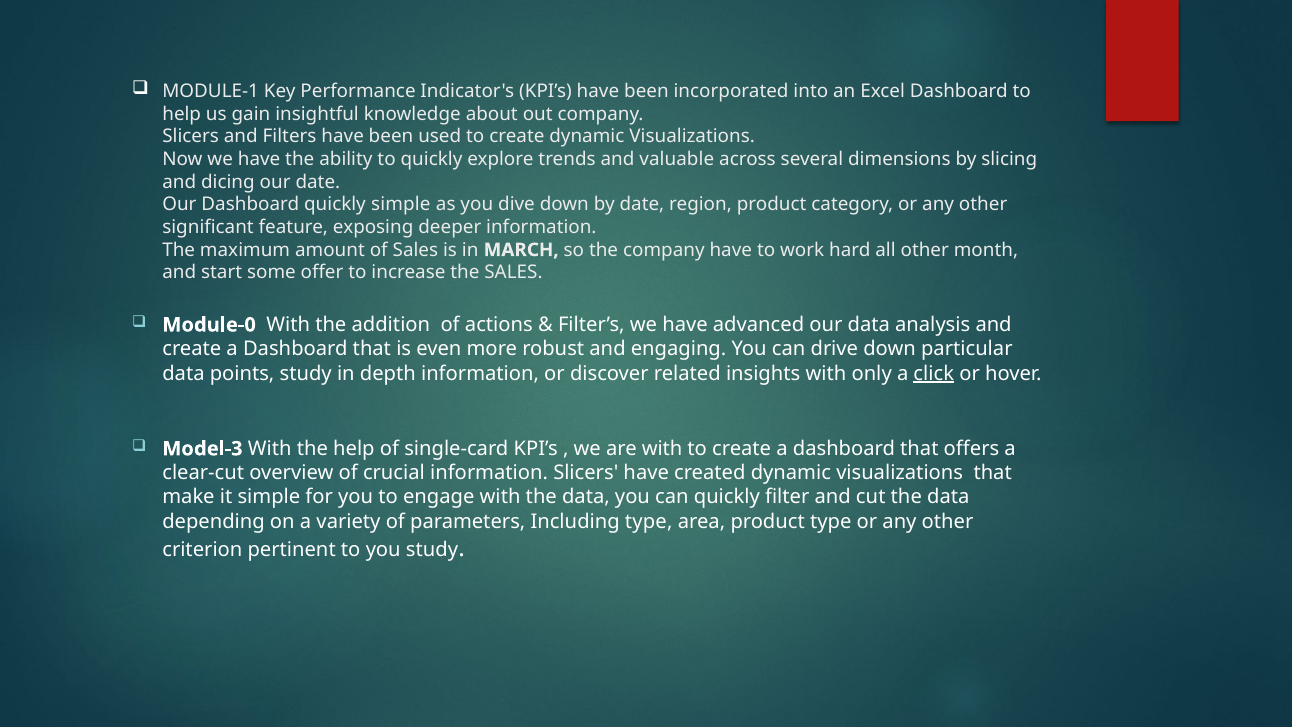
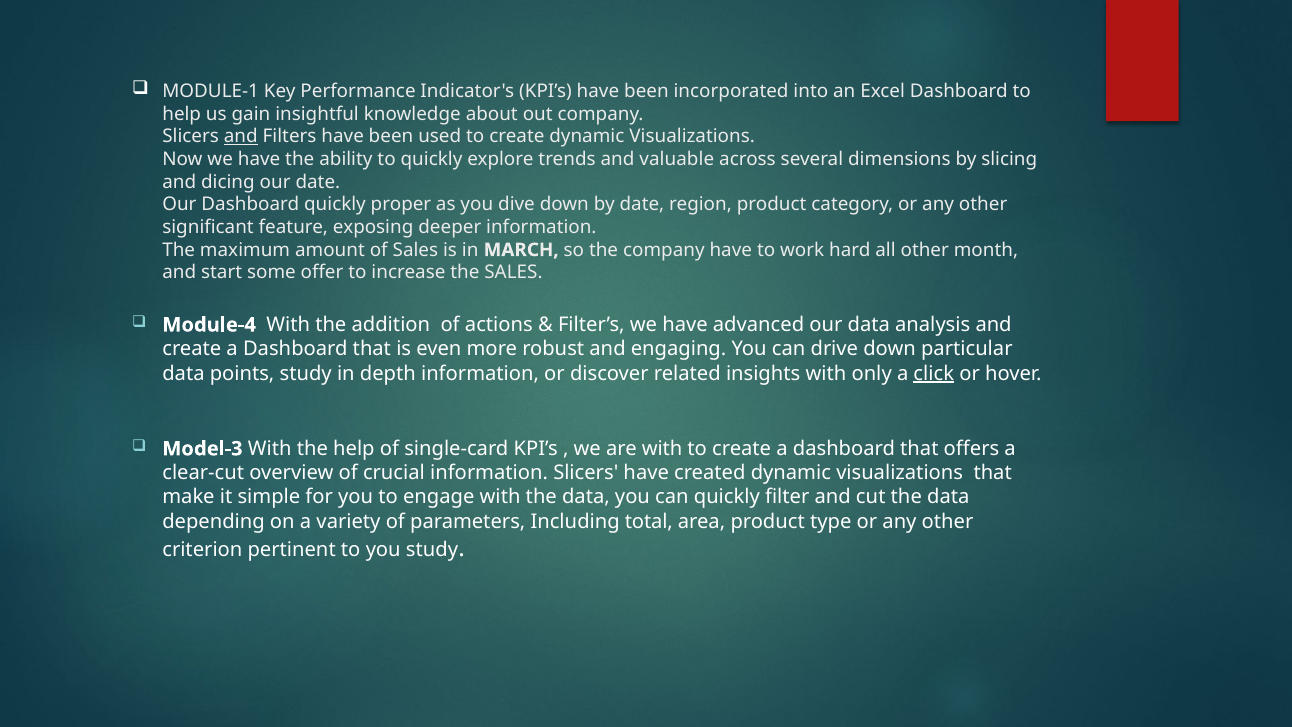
and underline: none -> present (241, 137)
quickly simple: simple -> proper (401, 205)
Module-0: Module-0 -> Module-4 (209, 325)
Including type: type -> total (649, 521)
